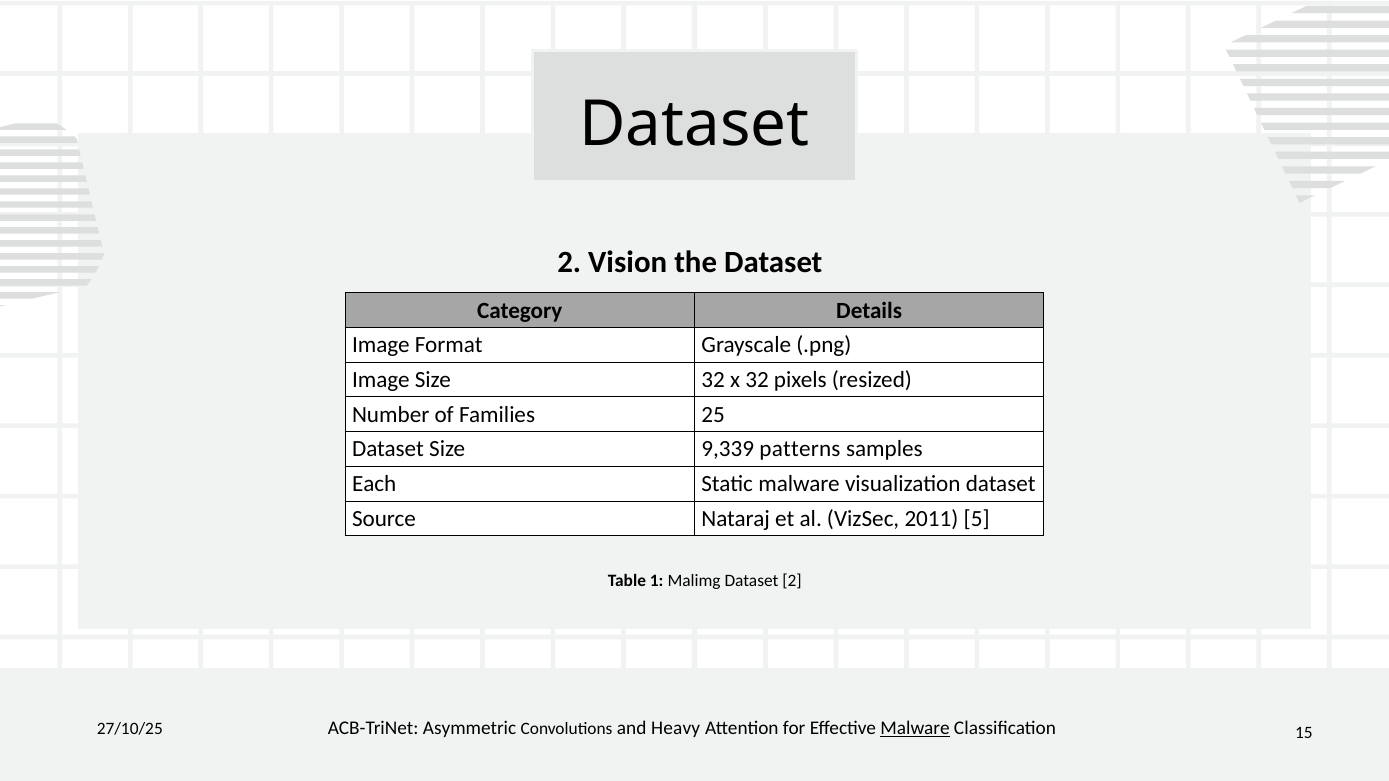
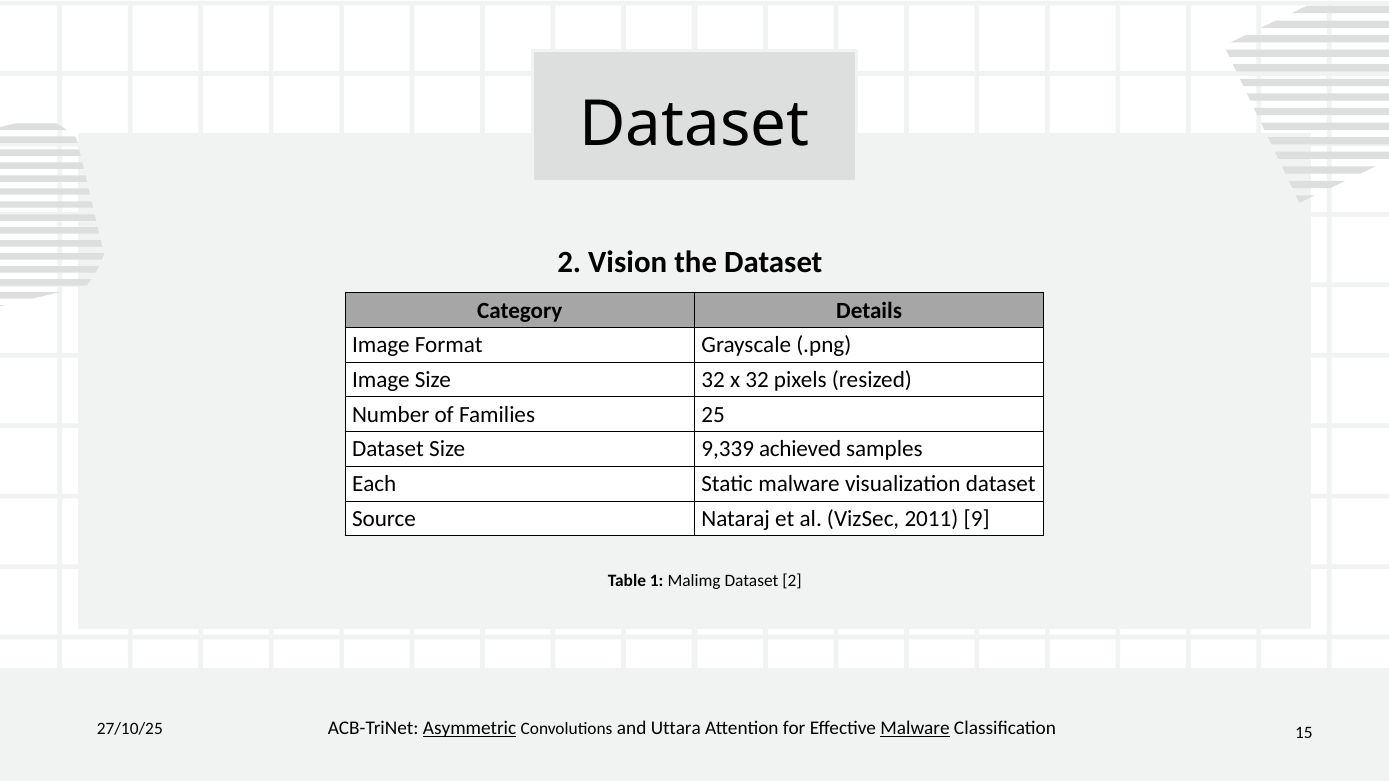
patterns: patterns -> achieved (800, 450)
5: 5 -> 9 (977, 519)
Asymmetric underline: none -> present (470, 729)
Heavy: Heavy -> Uttara (676, 729)
